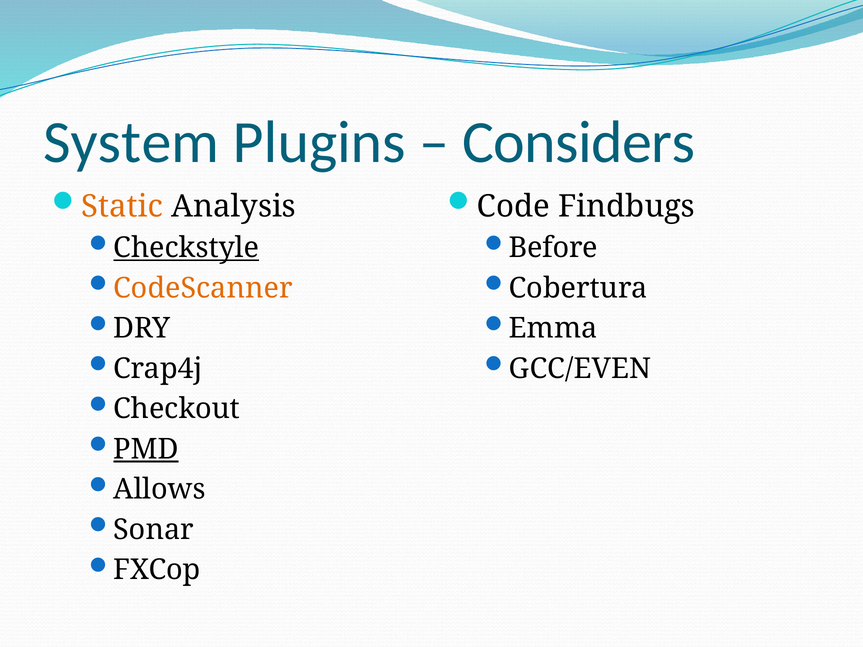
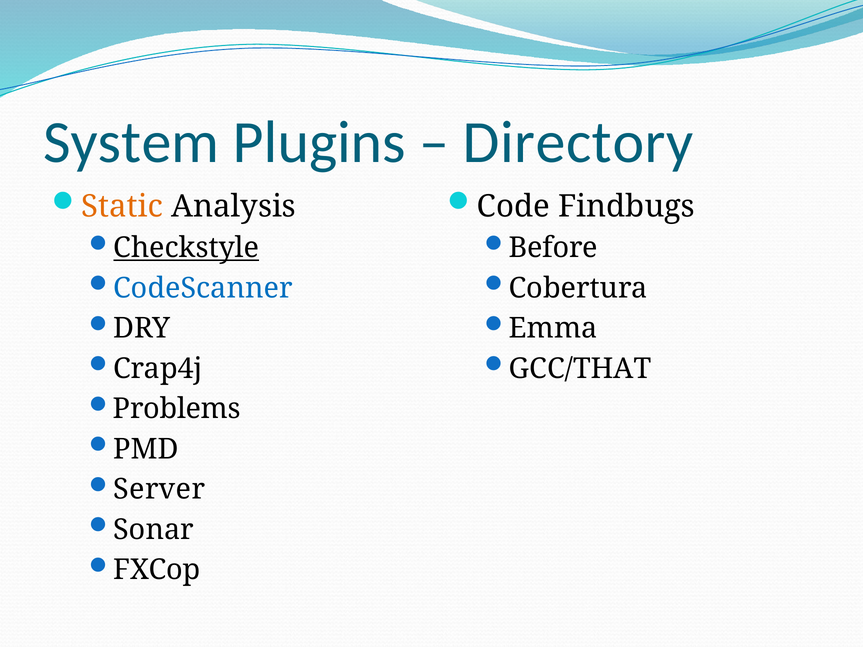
Considers: Considers -> Directory (578, 143)
CodeScanner colour: orange -> blue (203, 288)
GCC/EVEN: GCC/EVEN -> GCC/THAT (580, 369)
Checkout: Checkout -> Problems (177, 409)
PMD underline: present -> none (146, 449)
Allows: Allows -> Server (159, 490)
